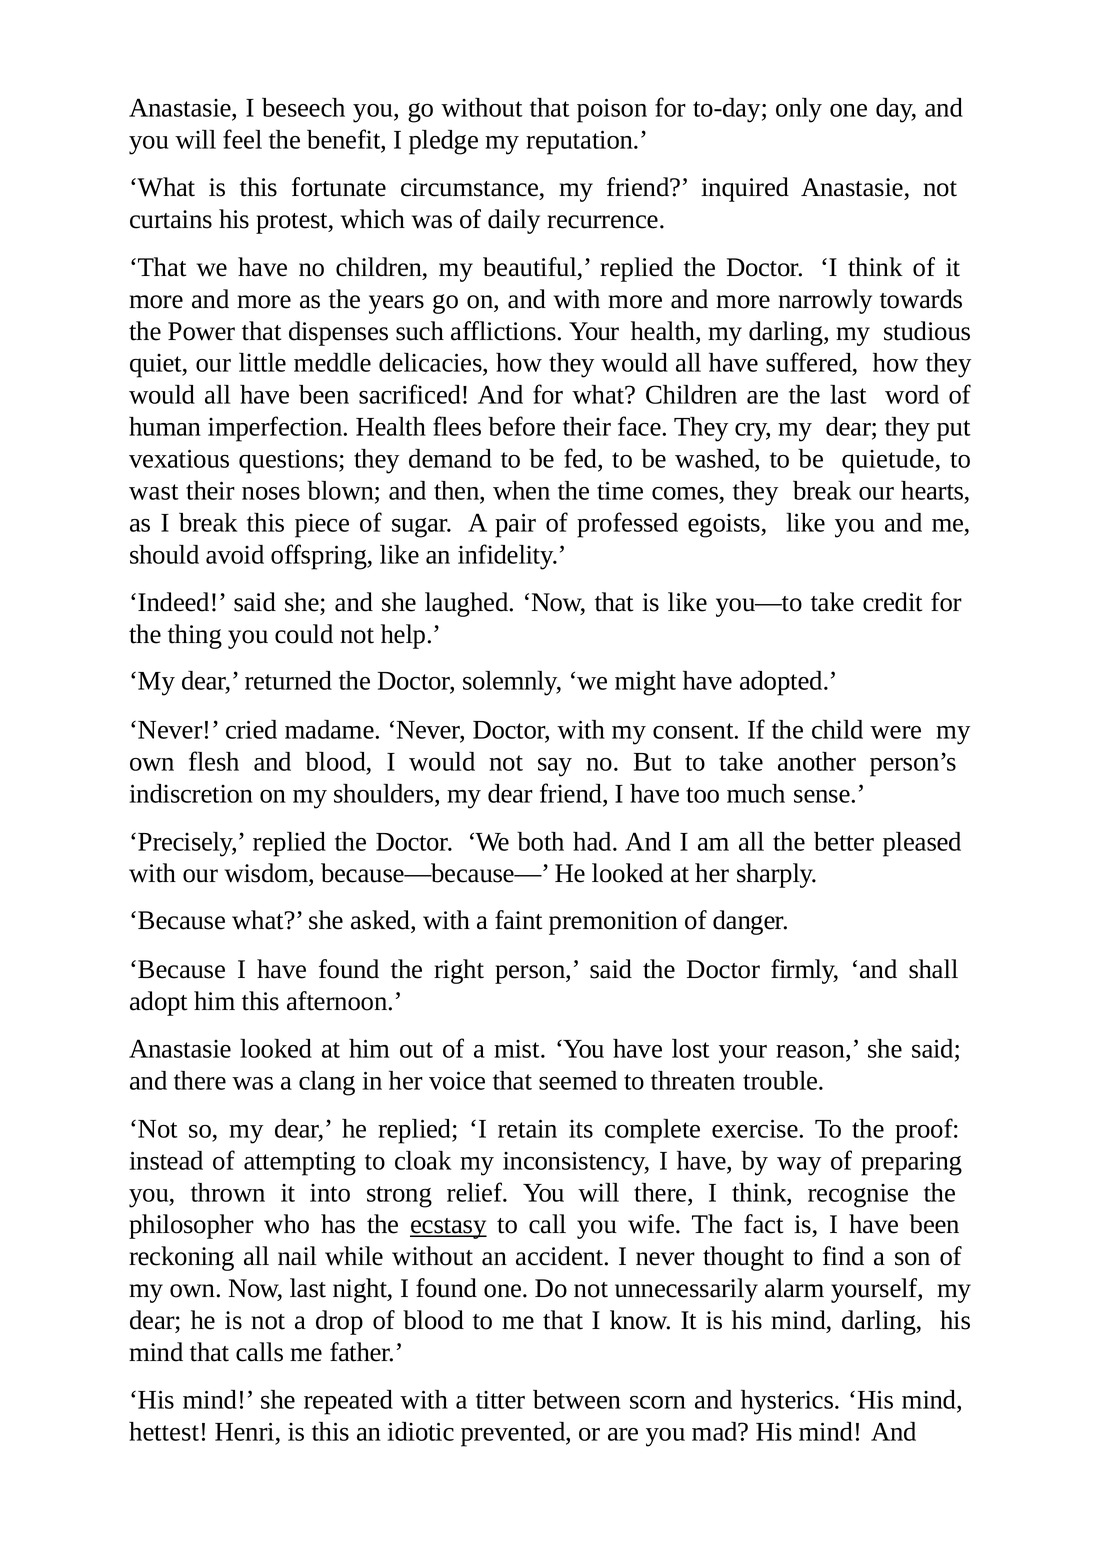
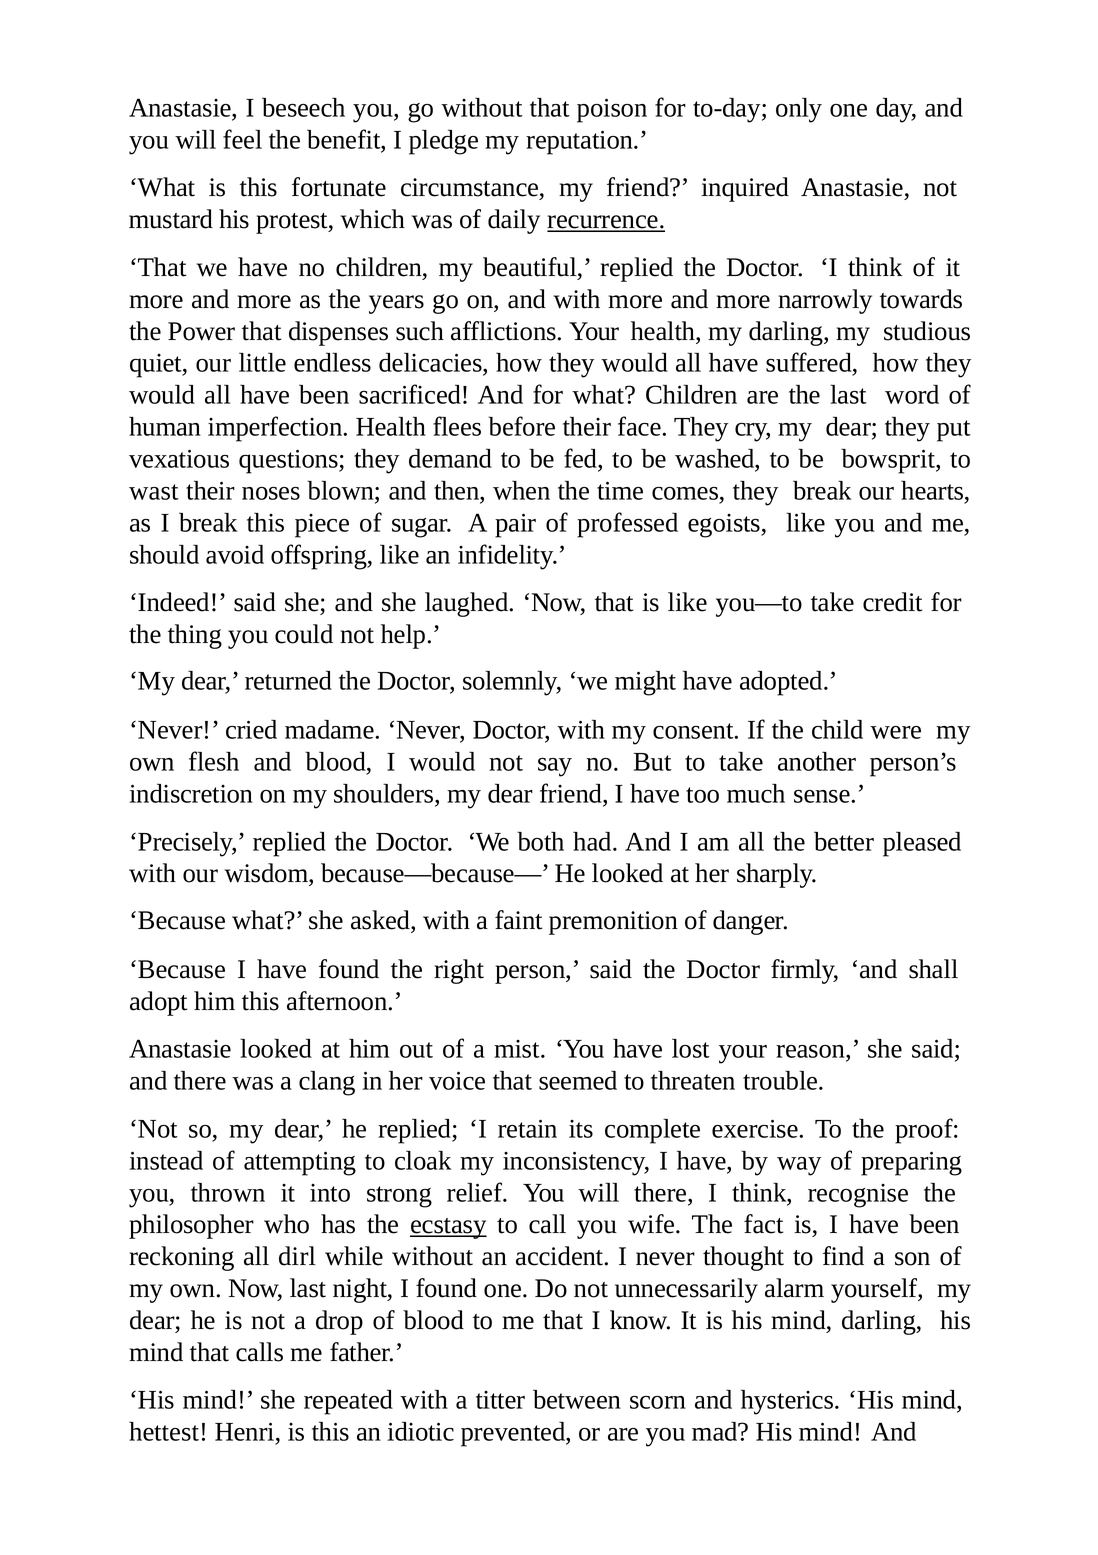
curtains: curtains -> mustard (171, 219)
recurrence underline: none -> present (606, 219)
meddle: meddle -> endless (333, 363)
quietude: quietude -> bowsprit (892, 459)
nail: nail -> dirl (297, 1256)
